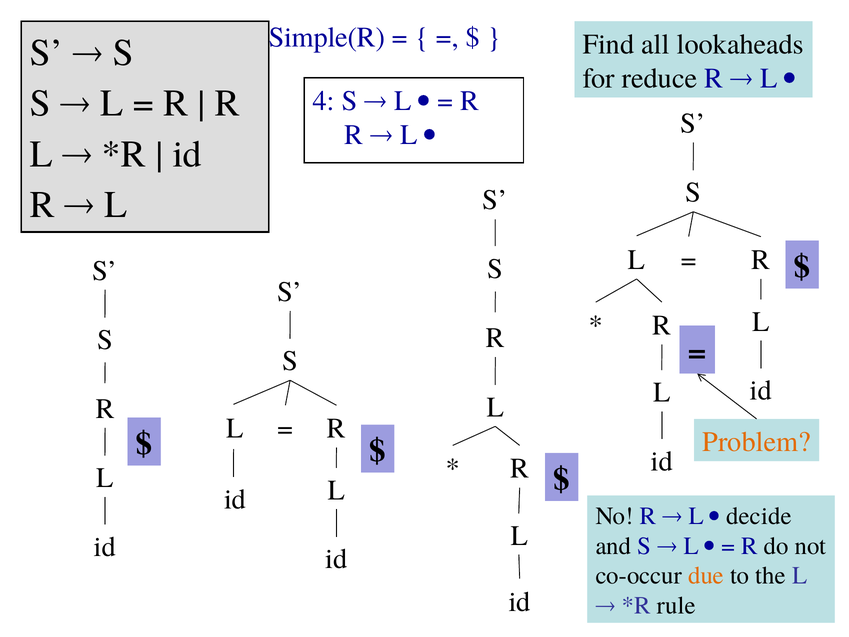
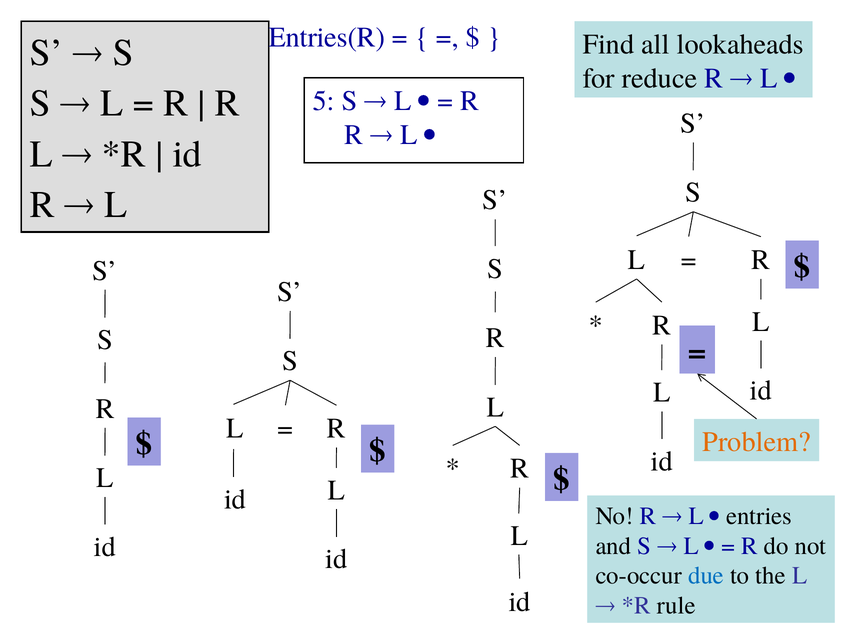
Simple(R: Simple(R -> Entries(R (327, 37)
4: 4 -> 5 (324, 101)
decide: decide -> entries (759, 516)
due colour: orange -> blue (706, 575)
